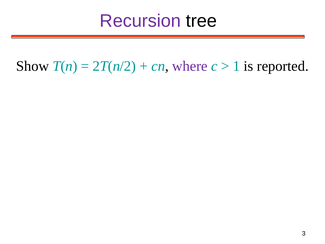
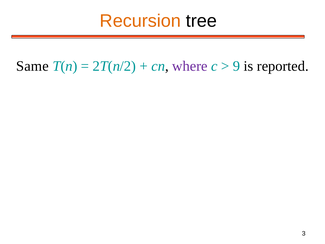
Recursion colour: purple -> orange (140, 21)
Show: Show -> Same (32, 66)
1: 1 -> 9 (237, 66)
